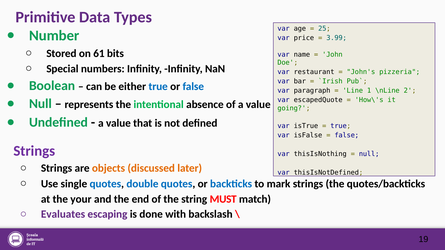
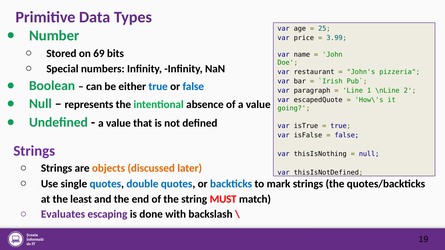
61: 61 -> 69 (99, 54)
your: your -> least (81, 199)
